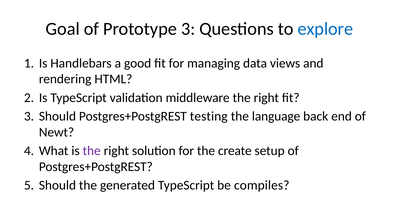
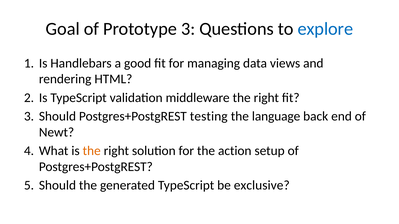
the colour: purple -> orange (92, 151)
create: create -> action (235, 151)
compiles: compiles -> exclusive (262, 186)
